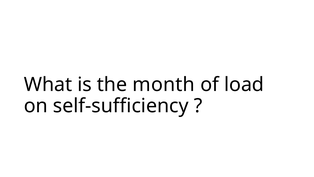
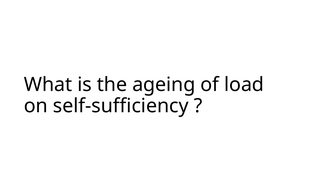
month: month -> ageing (164, 84)
